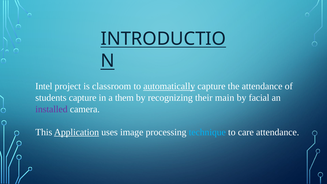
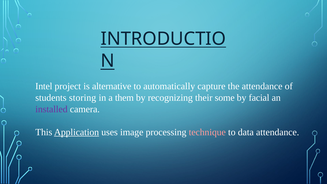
classroom: classroom -> alternative (112, 86)
automatically underline: present -> none (169, 86)
students capture: capture -> storing (83, 98)
main: main -> some (225, 98)
technique colour: light blue -> pink (207, 132)
care: care -> data (246, 132)
